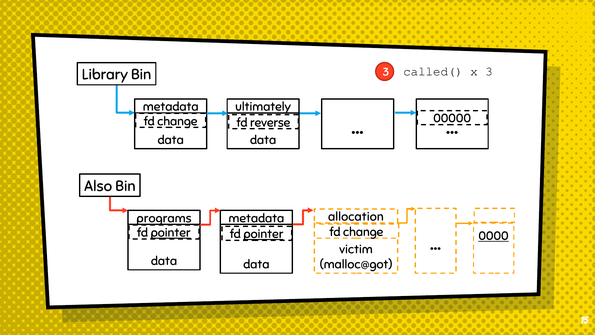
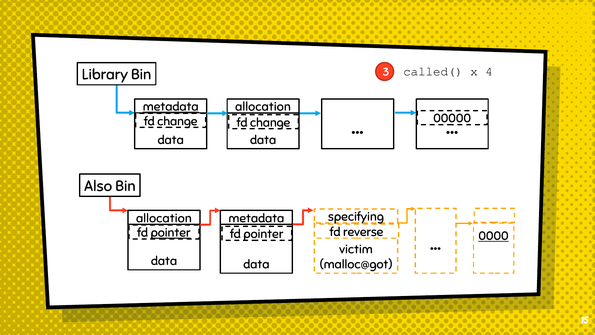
x 3: 3 -> 4 (489, 71)
metadata underline: none -> present (171, 107)
ultimately: ultimately -> allocation (263, 107)
reverse: reverse -> change (270, 122)
allocation: allocation -> specifying (356, 217)
programs: programs -> allocation (164, 218)
change: change -> reverse (363, 232)
pointer underline: present -> none (263, 234)
